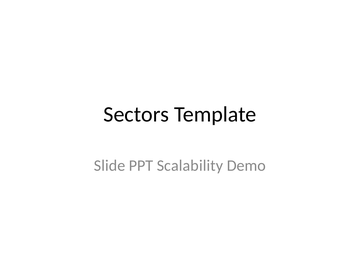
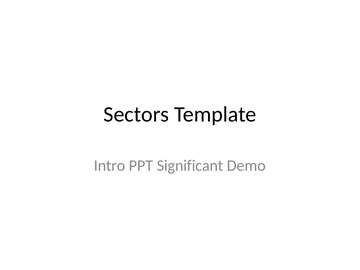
Slide: Slide -> Intro (110, 166)
Scalability: Scalability -> Significant (190, 166)
